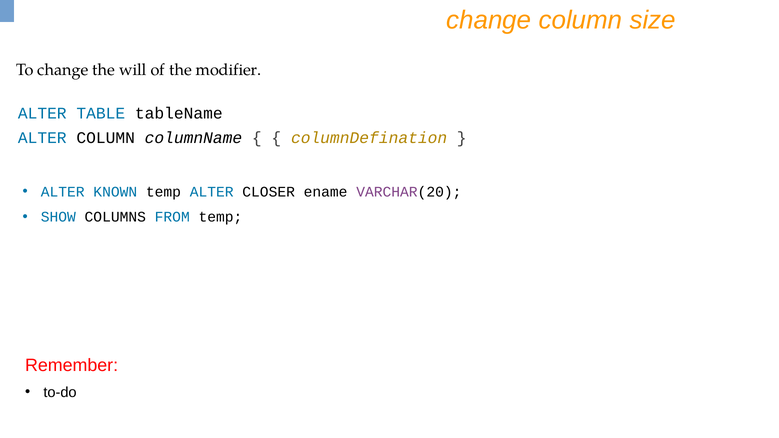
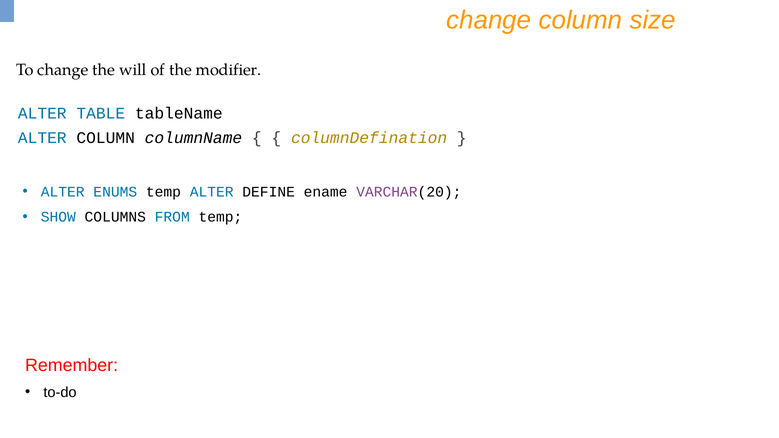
KNOWN: KNOWN -> ENUMS (115, 192)
CLOSER: CLOSER -> DEFINE (269, 192)
